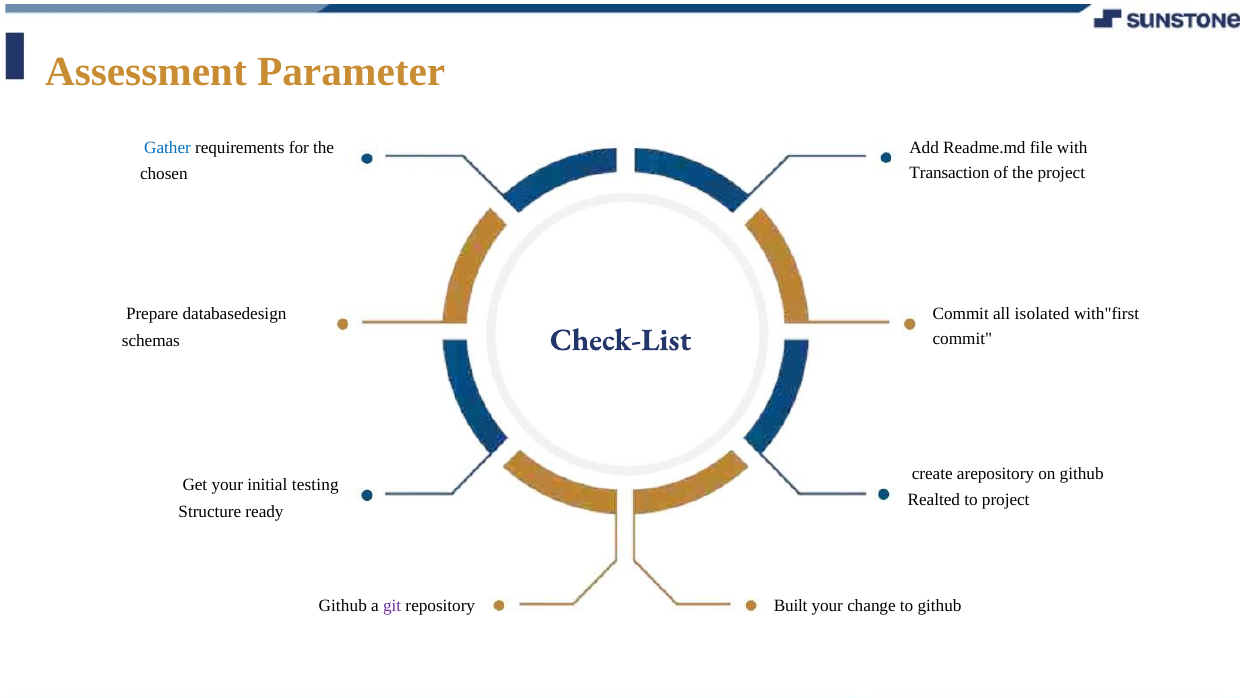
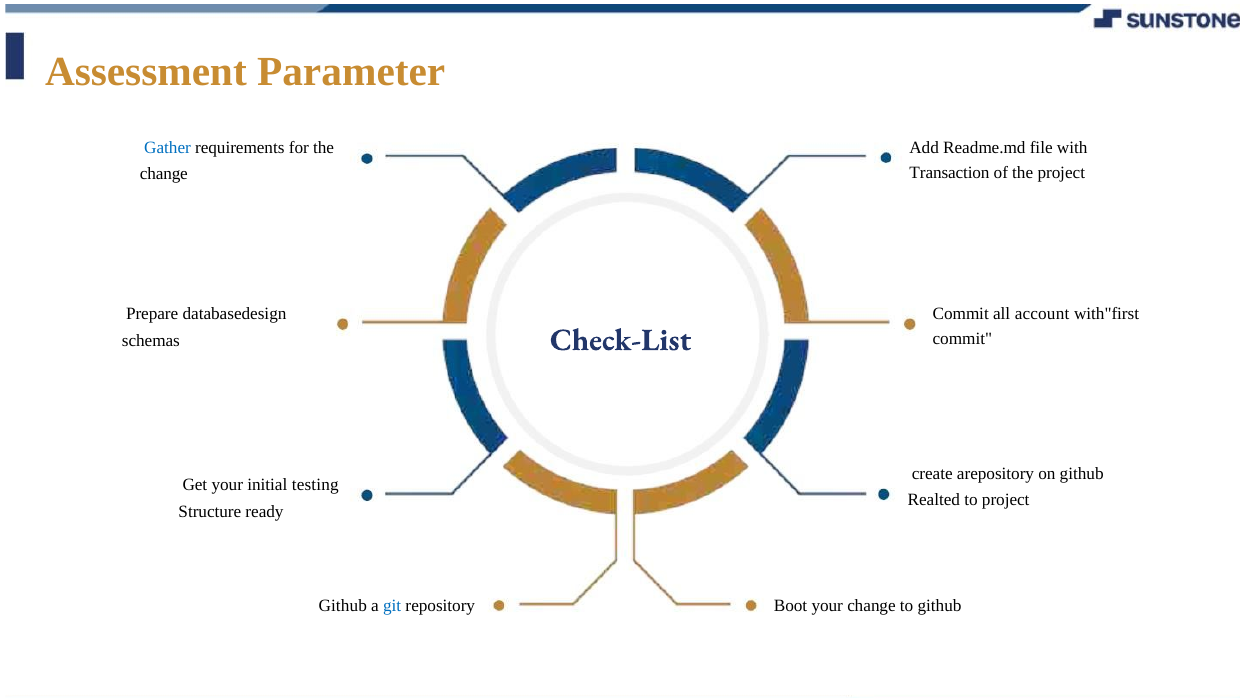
chosen: chosen -> change (164, 174)
isolated: isolated -> account (1042, 314)
git colour: purple -> blue (392, 605)
Built: Built -> Boot (791, 605)
